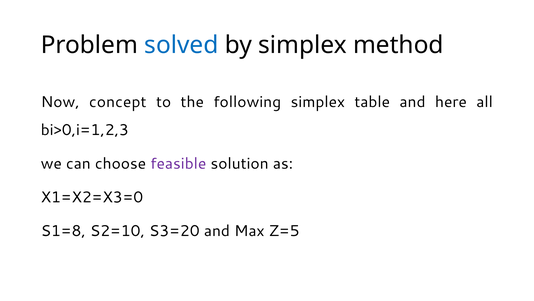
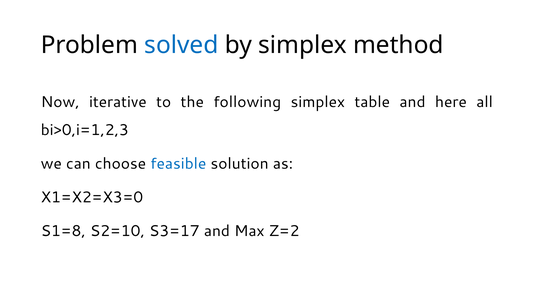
concept: concept -> iterative (118, 102)
feasible colour: purple -> blue (178, 163)
S3=20: S3=20 -> S3=17 (174, 231)
Z=5: Z=5 -> Z=2 (284, 231)
